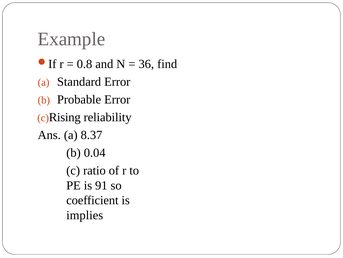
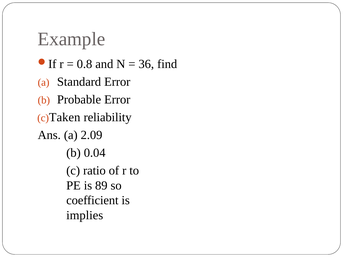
Rising: Rising -> Taken (65, 117)
8.37: 8.37 -> 2.09 (92, 135)
91: 91 -> 89 (101, 185)
